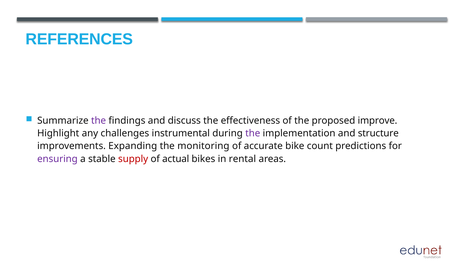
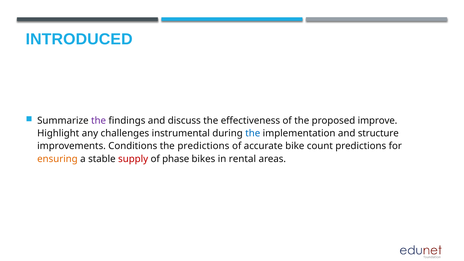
REFERENCES: REFERENCES -> INTRODUCED (79, 39)
the colour: purple -> blue (253, 133)
Expanding: Expanding -> Conditions (133, 146)
the monitoring: monitoring -> predictions (203, 146)
ensuring colour: purple -> orange (57, 159)
actual: actual -> phase (176, 159)
